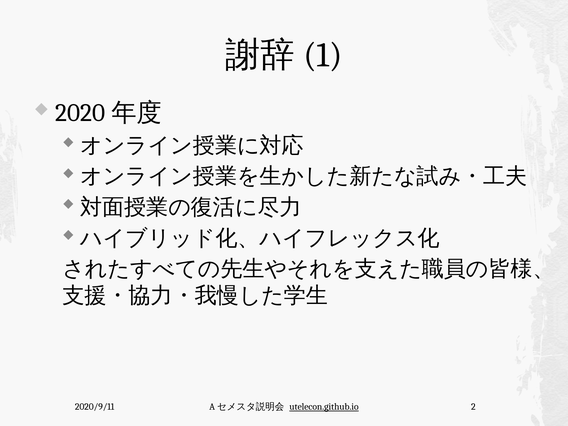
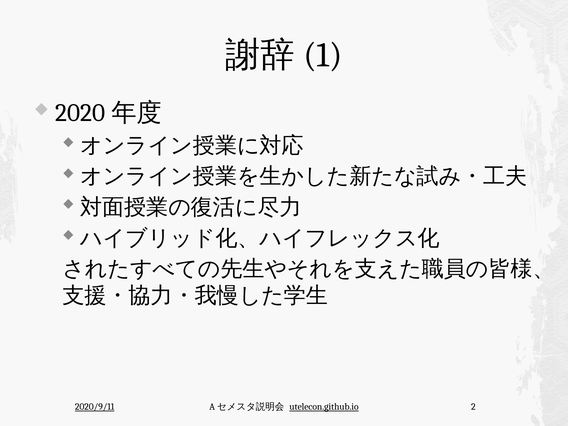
2020/9/11 underline: none -> present (95, 407)
